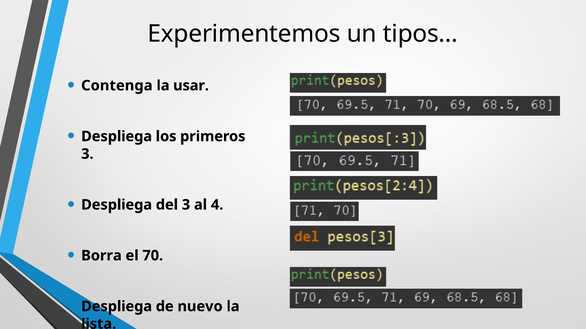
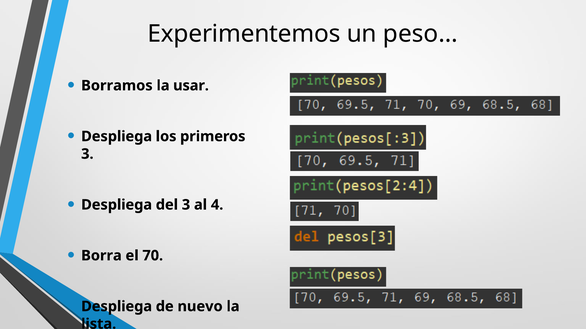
tipos…: tipos… -> peso… (420, 34)
Contenga: Contenga -> Borramos (117, 86)
